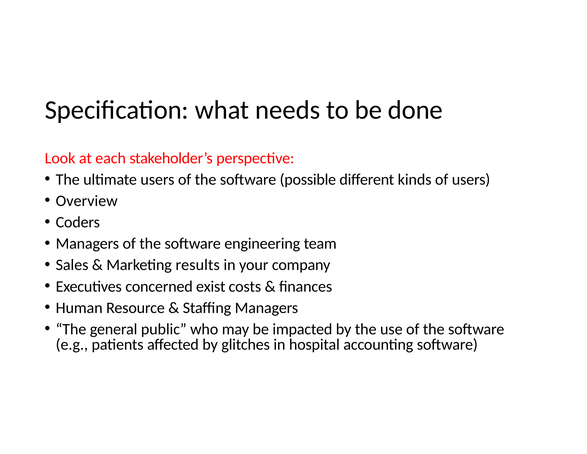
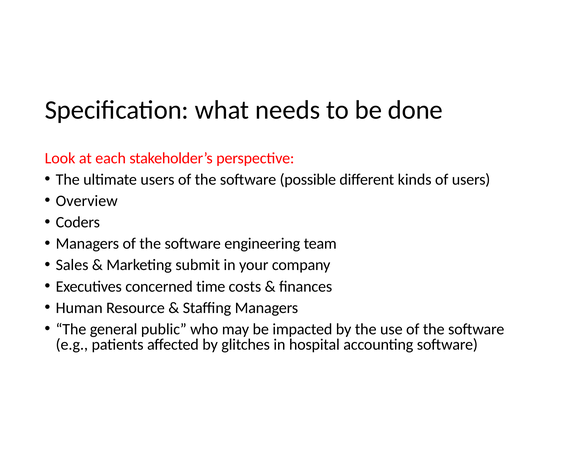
results: results -> submit (198, 265)
exist: exist -> time (211, 286)
